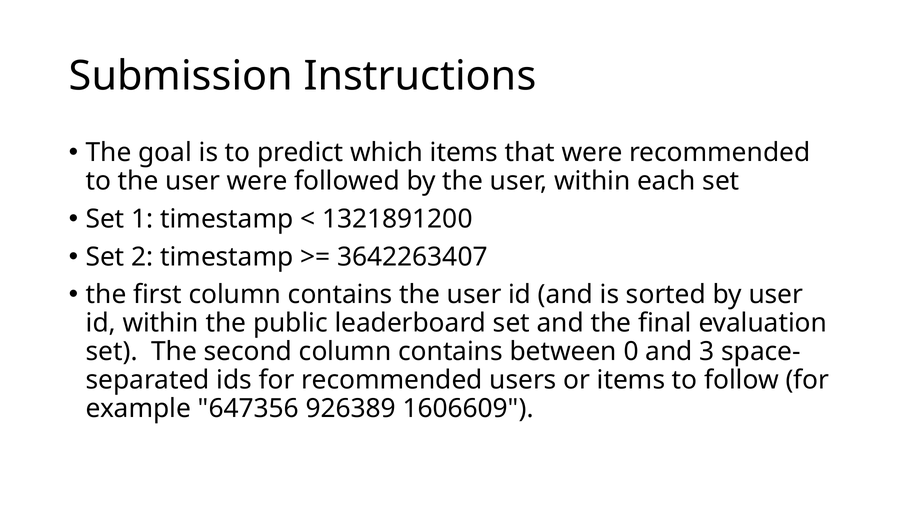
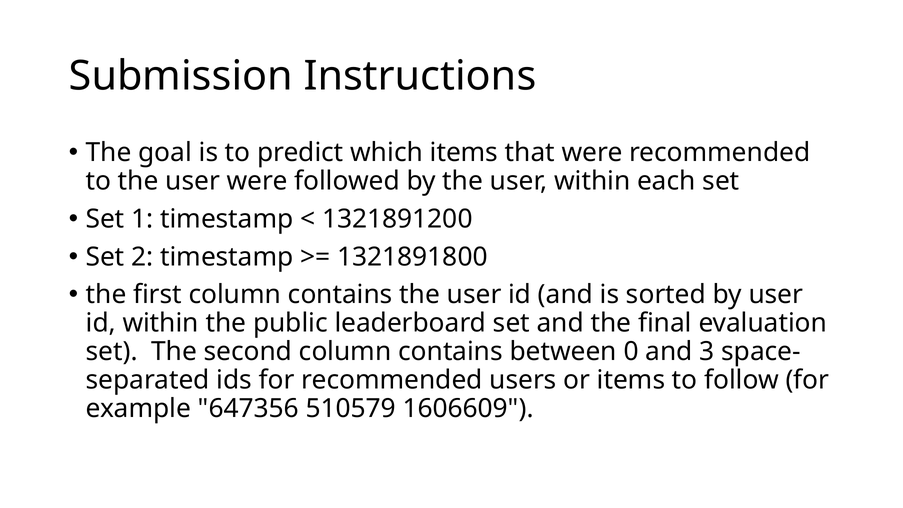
3642263407: 3642263407 -> 1321891800 (412, 257)
926389: 926389 -> 510579 (351, 409)
